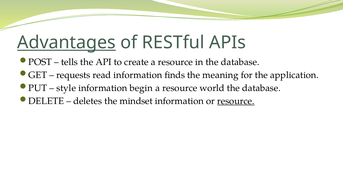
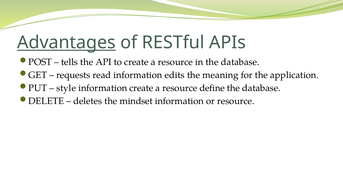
finds: finds -> edits (175, 75)
information begin: begin -> create (141, 88)
world: world -> define (212, 88)
resource underline: present -> none (236, 101)
